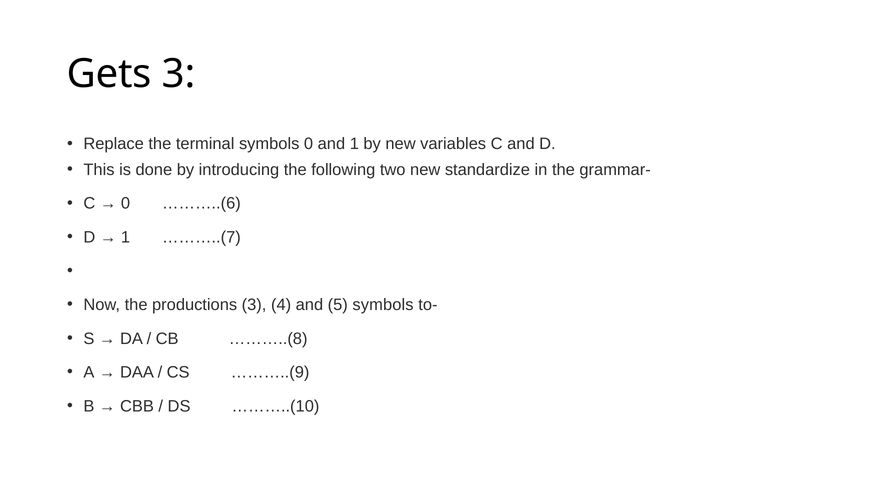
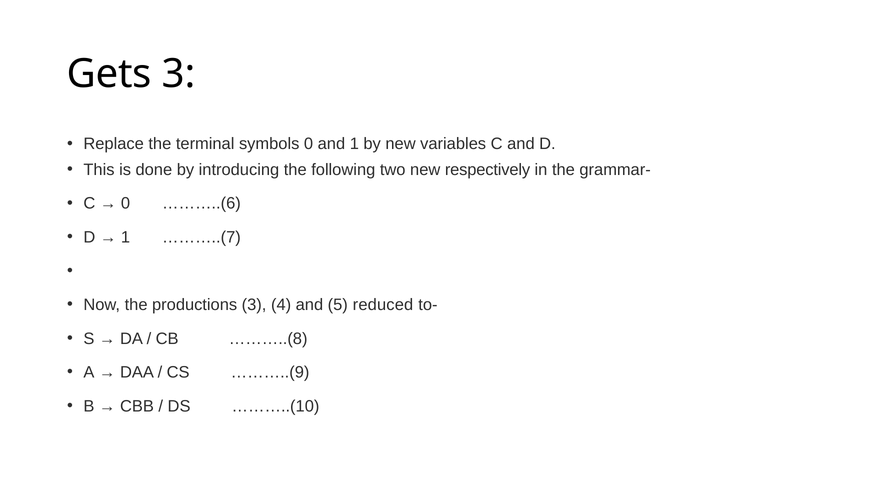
standardize: standardize -> respectively (488, 169)
5 symbols: symbols -> reduced (383, 304)
